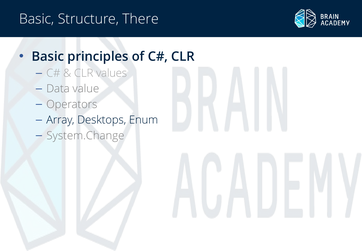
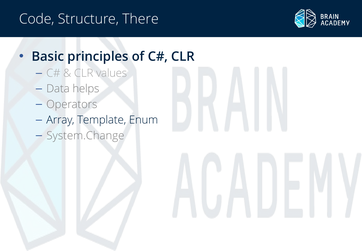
Basic: Basic -> Code (37, 19)
value: value -> helps (86, 89)
Desktops: Desktops -> Template (102, 120)
